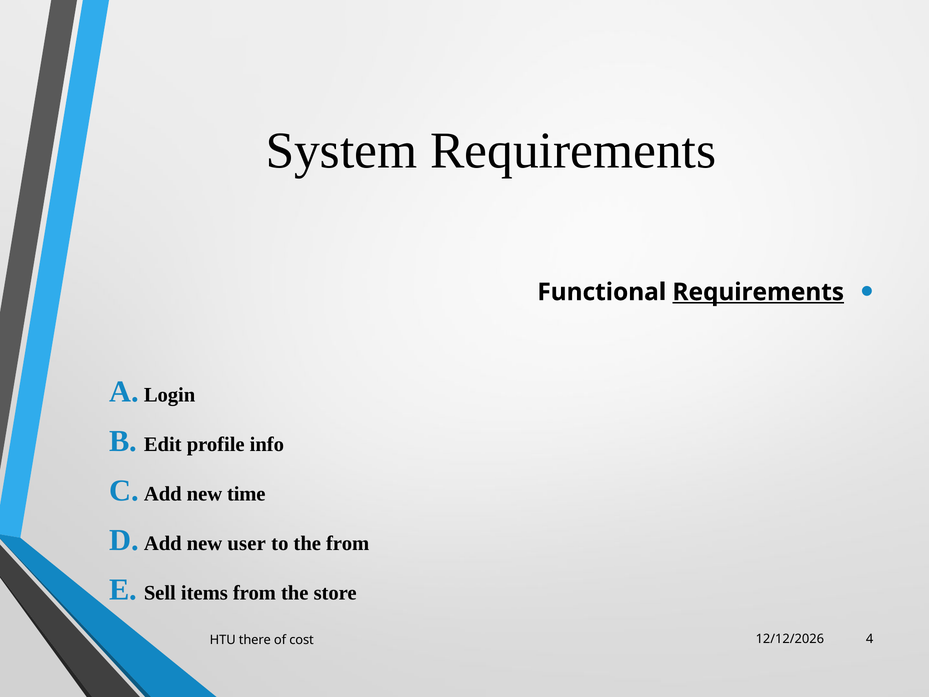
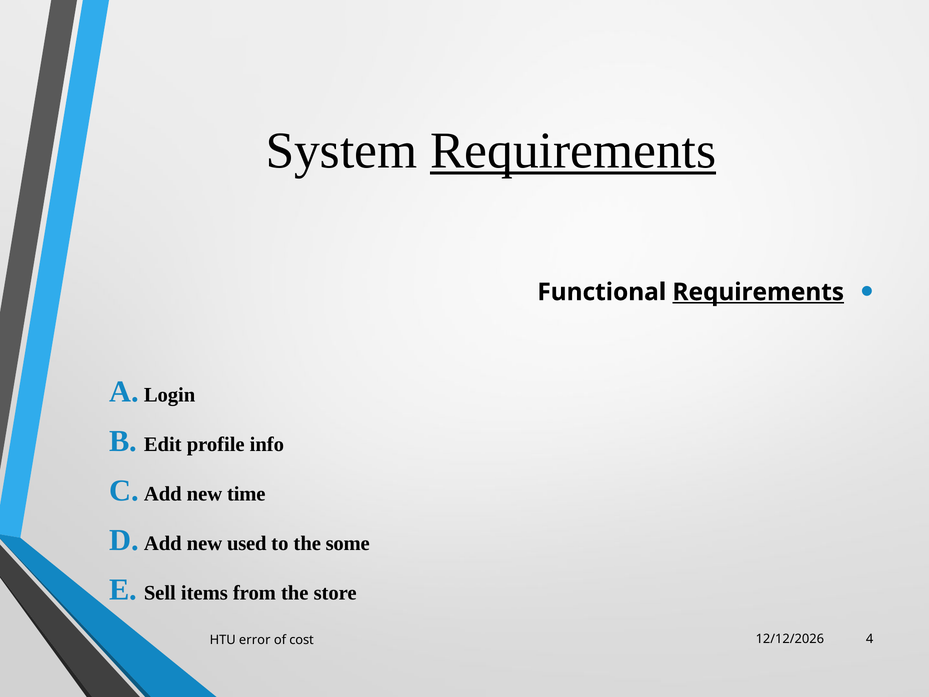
Requirements underline: none -> present (573, 151)
user: user -> used (247, 543)
the from: from -> some (348, 543)
there: there -> error (255, 640)
